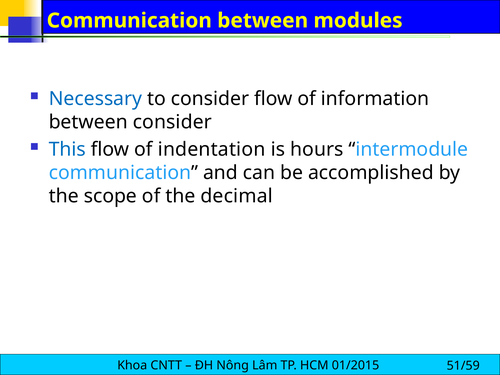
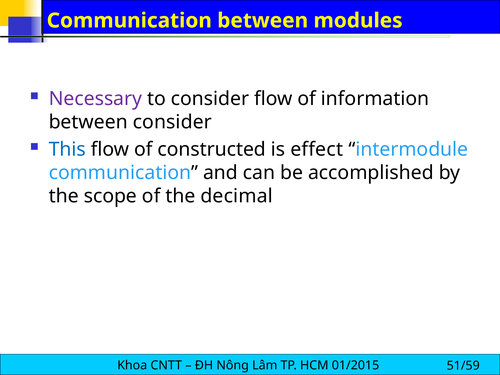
Necessary colour: blue -> purple (95, 99)
indentation: indentation -> constructed (212, 149)
hours: hours -> effect (317, 149)
